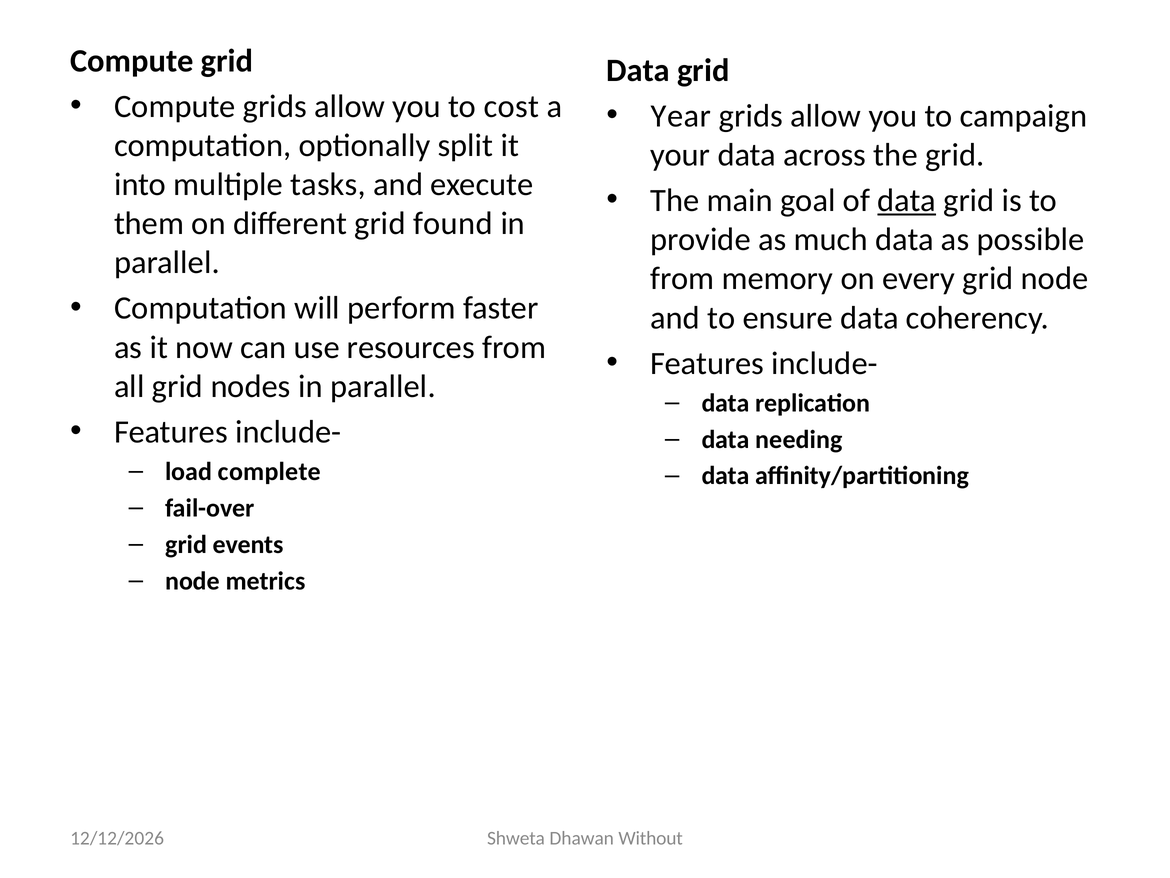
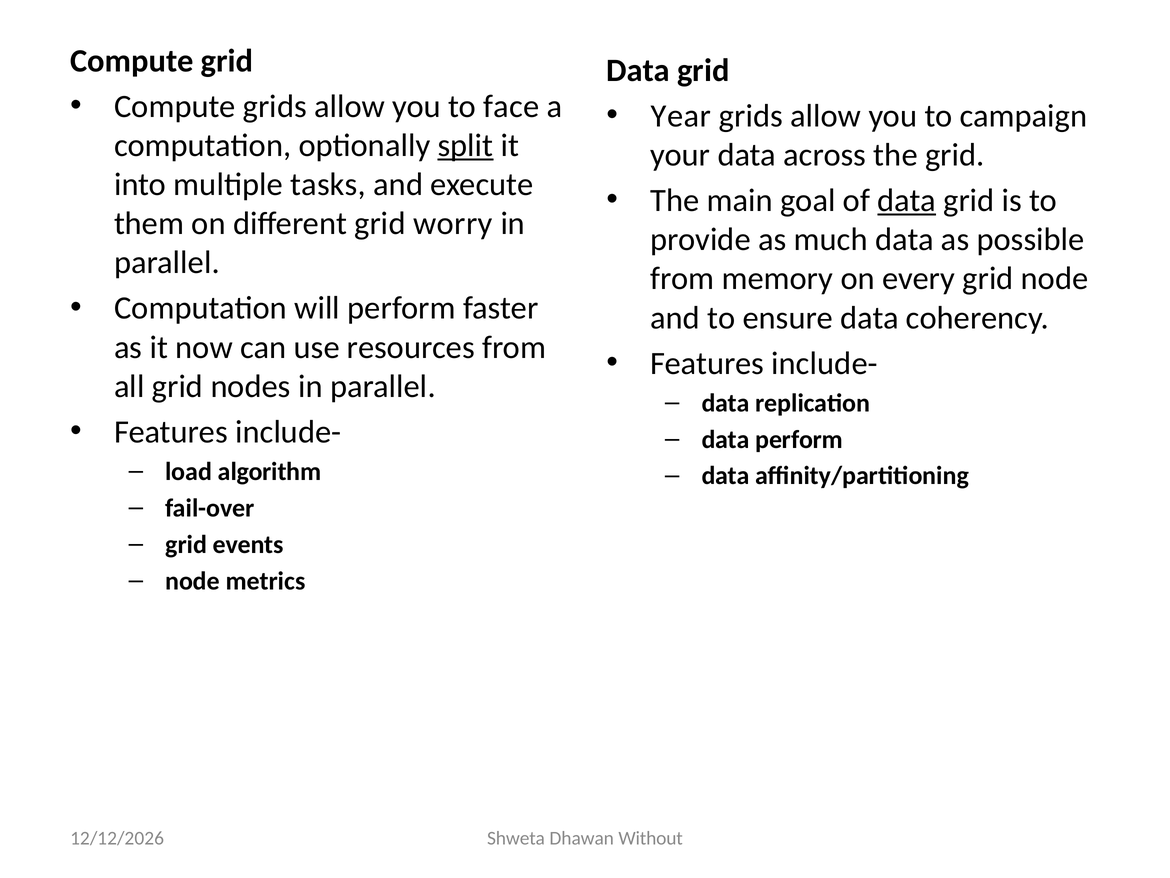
cost: cost -> face (511, 106)
split underline: none -> present (465, 146)
found: found -> worry (453, 224)
data needing: needing -> perform (799, 439)
complete: complete -> algorithm (270, 471)
